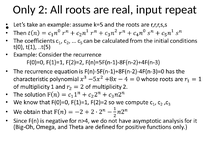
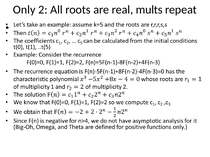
input: input -> mults (149, 10)
